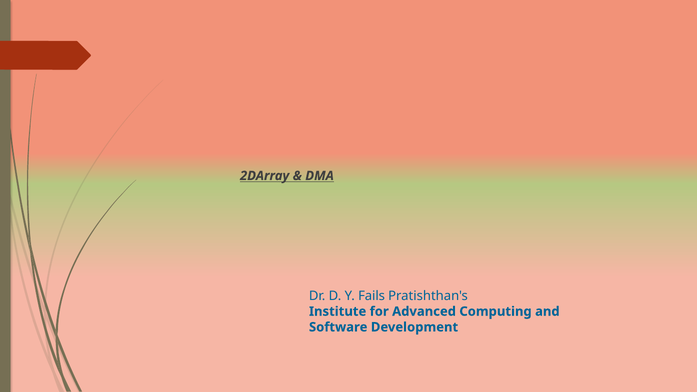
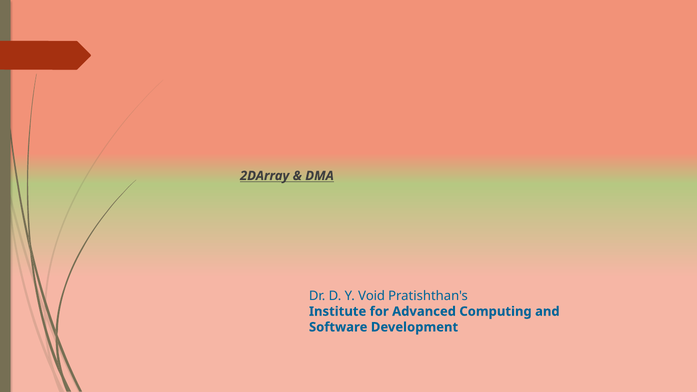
Fails: Fails -> Void (372, 296)
